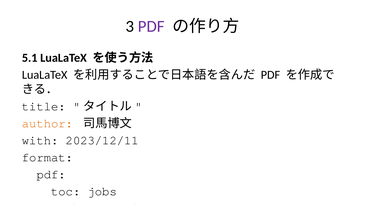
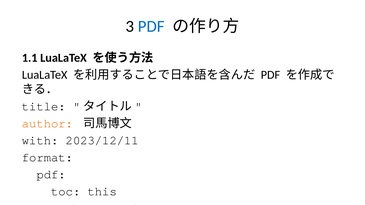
PDF colour: purple -> blue (151, 26)
5.1: 5.1 -> 1.1 (30, 58)
jobs: jobs -> this (102, 192)
